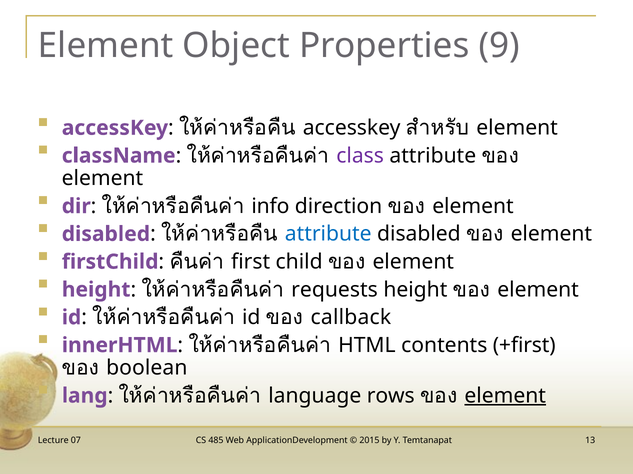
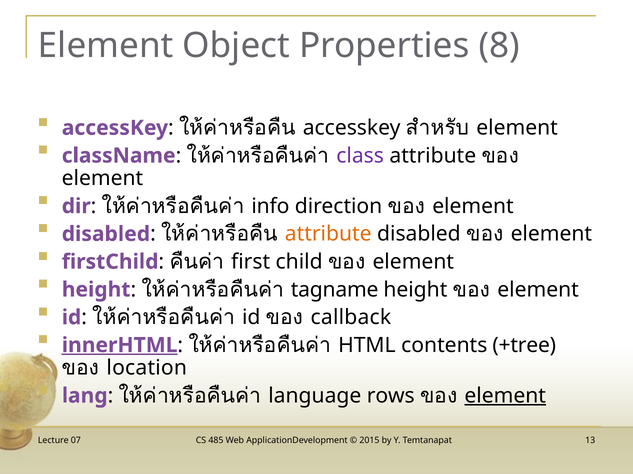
9: 9 -> 8 (499, 46)
attribute colour: blue -> orange (328, 234)
requests: requests -> tagname (335, 290)
innerHTML underline: none -> present (120, 346)
+first: +first -> +tree (524, 346)
boolean: boolean -> location (147, 368)
